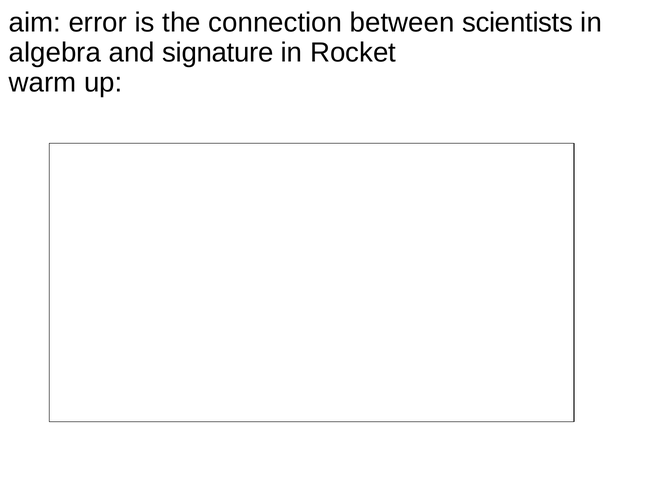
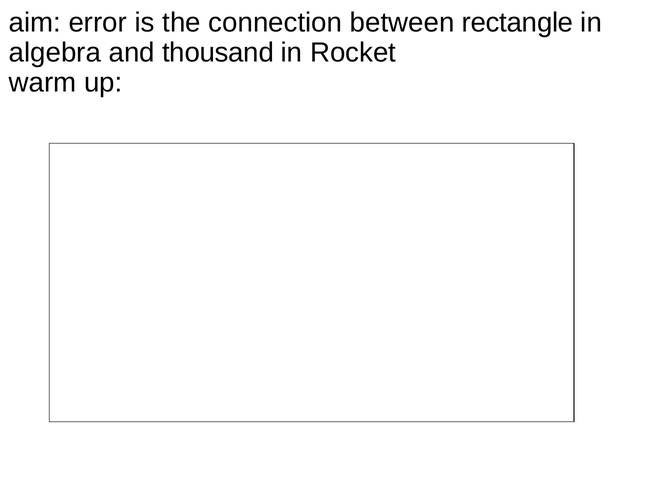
scientists: scientists -> rectangle (518, 23)
signature: signature -> thousand (218, 53)
